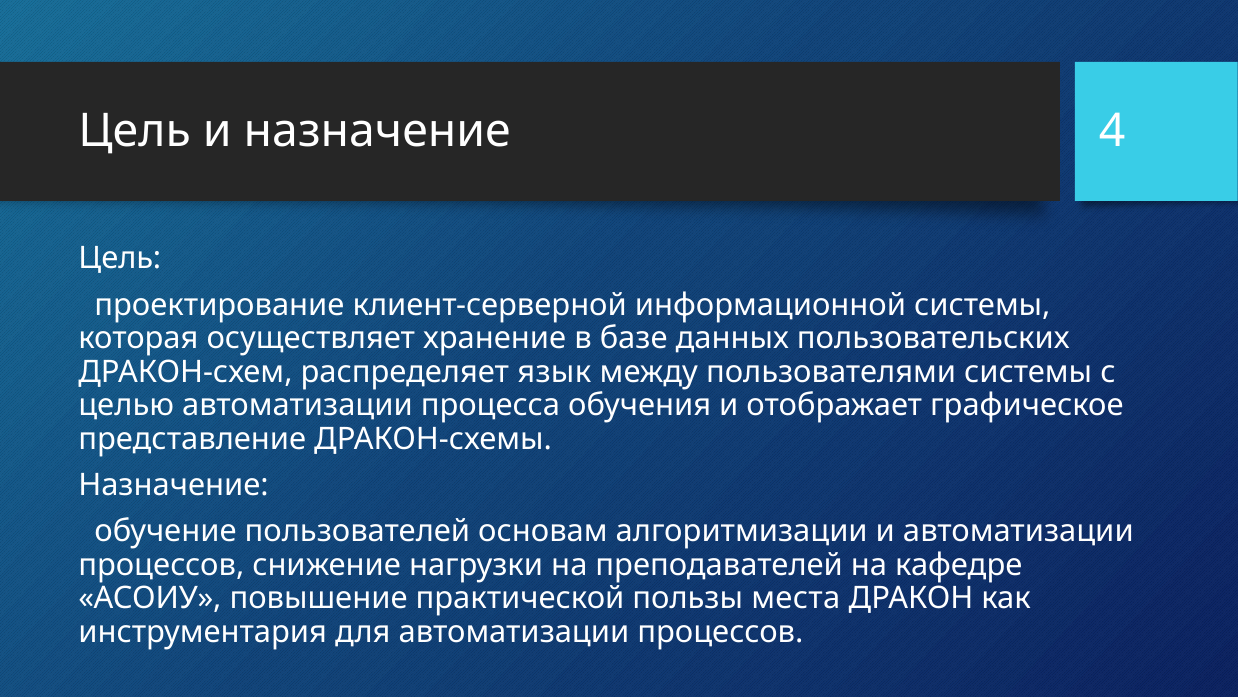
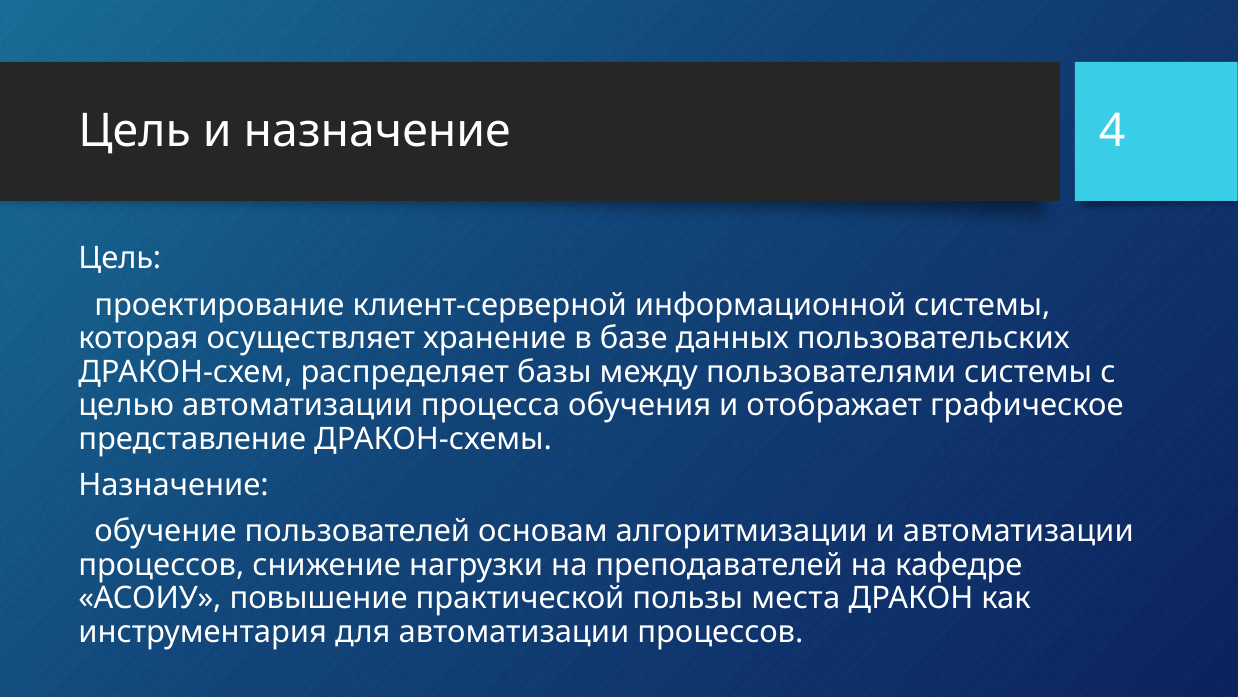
язык: язык -> базы (554, 372)
